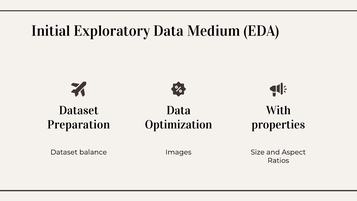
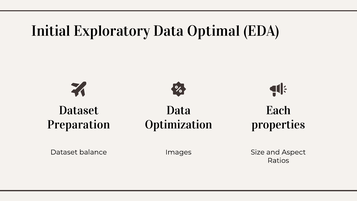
Medium: Medium -> Optimal (214, 31)
With: With -> Each (278, 110)
